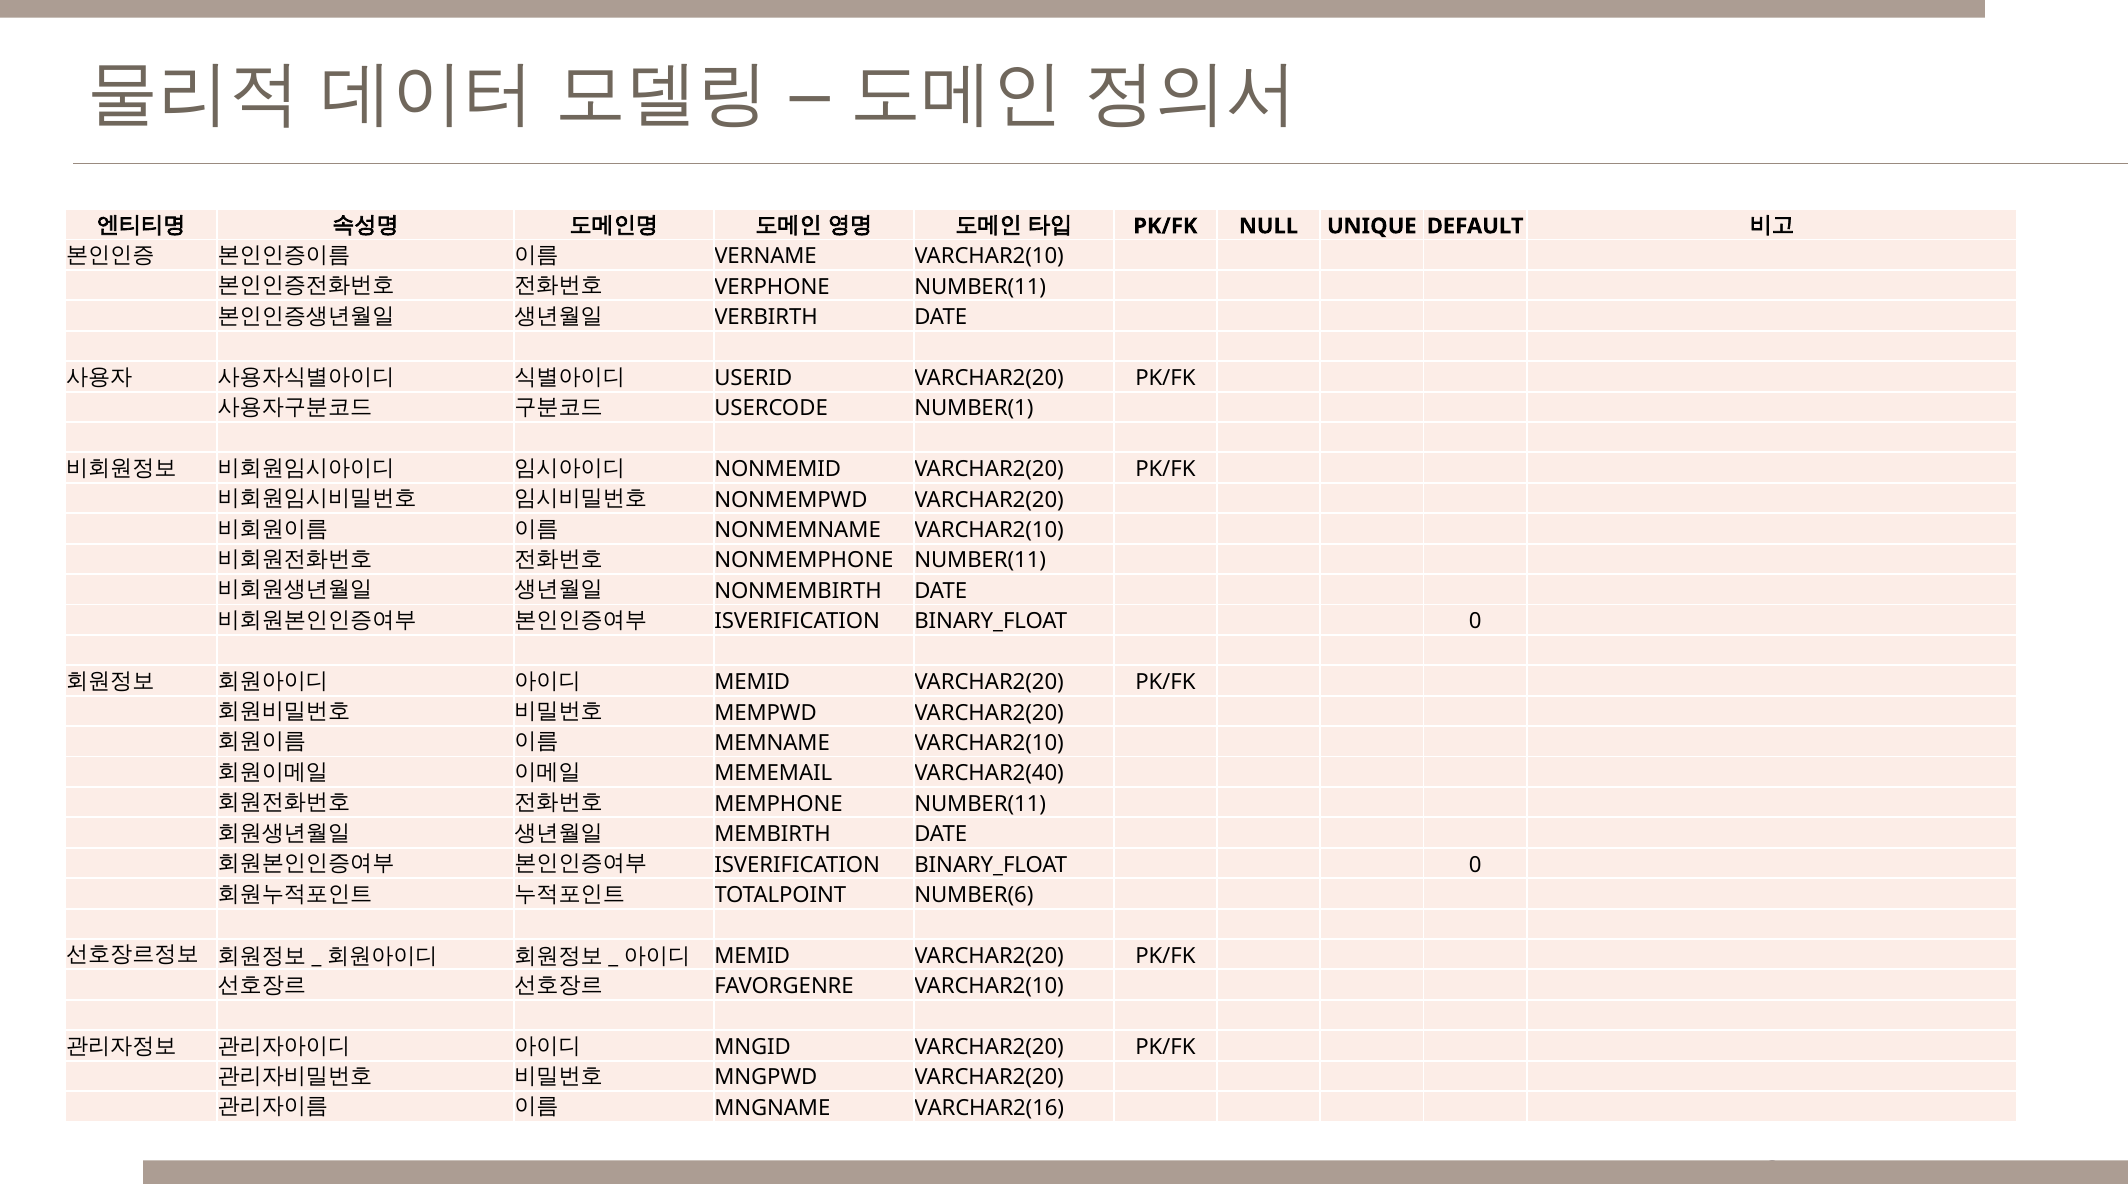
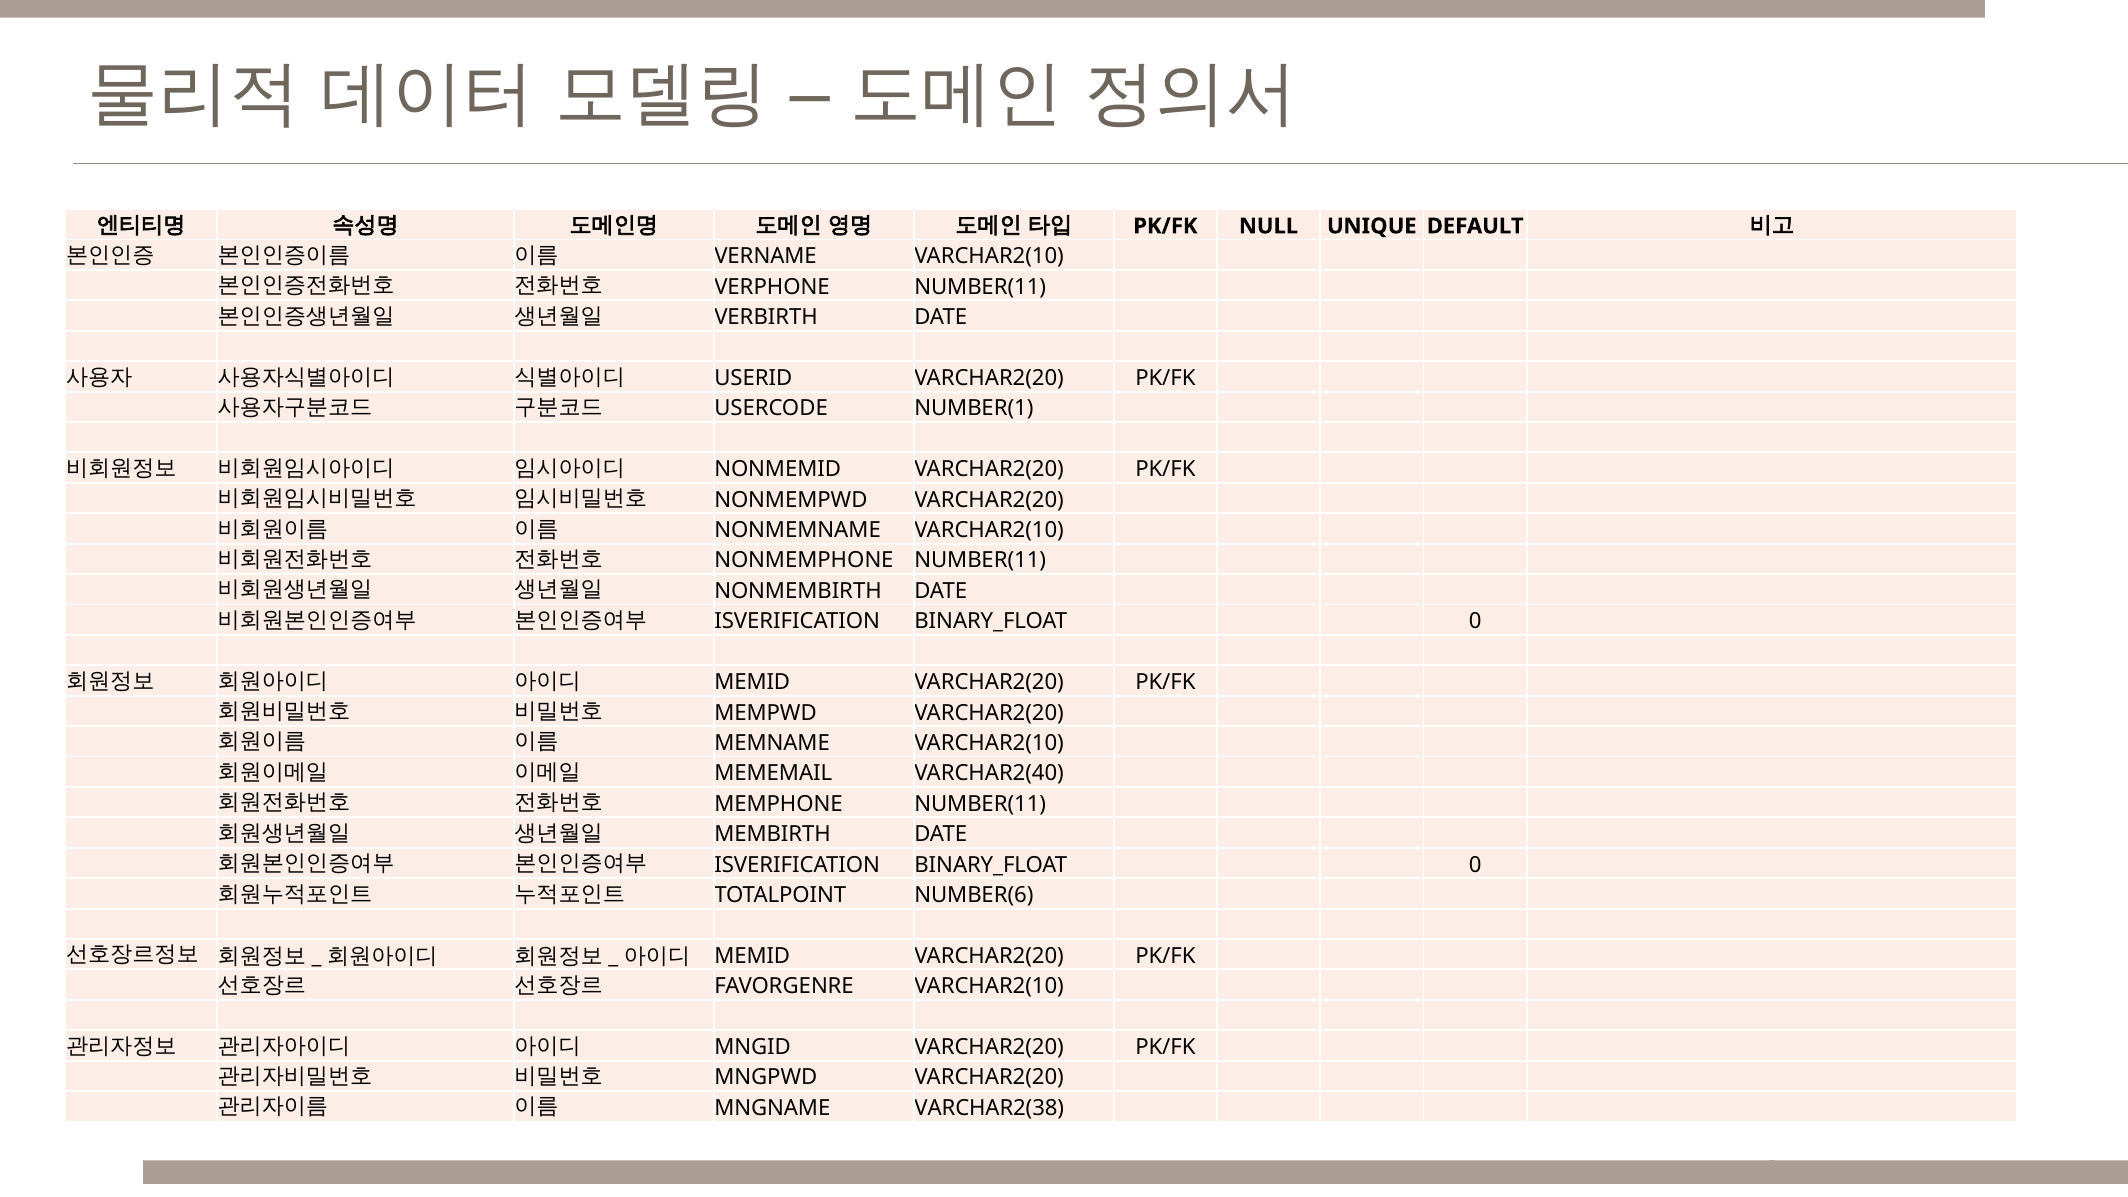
VARCHAR2(16: VARCHAR2(16 -> VARCHAR2(38 (989, 1108)
